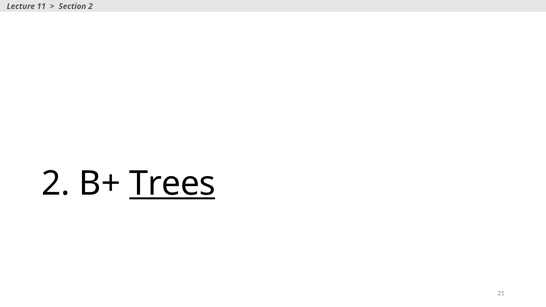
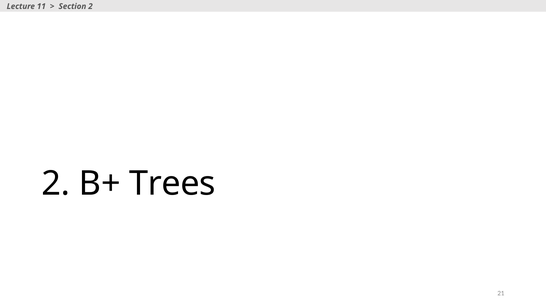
Trees underline: present -> none (172, 184)
